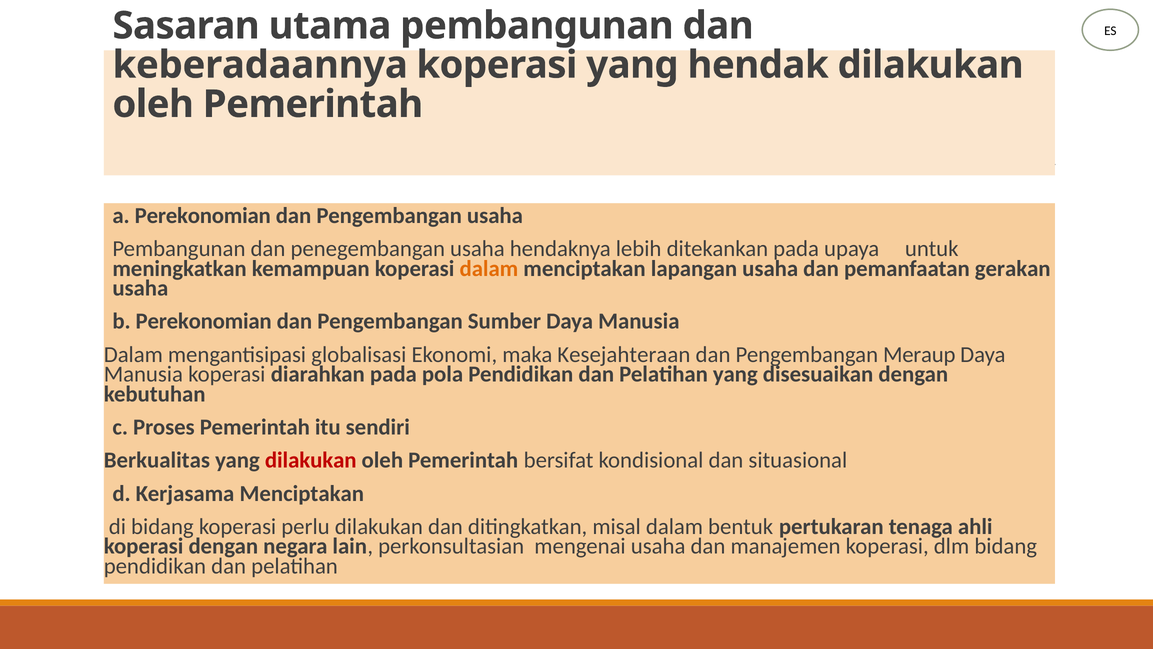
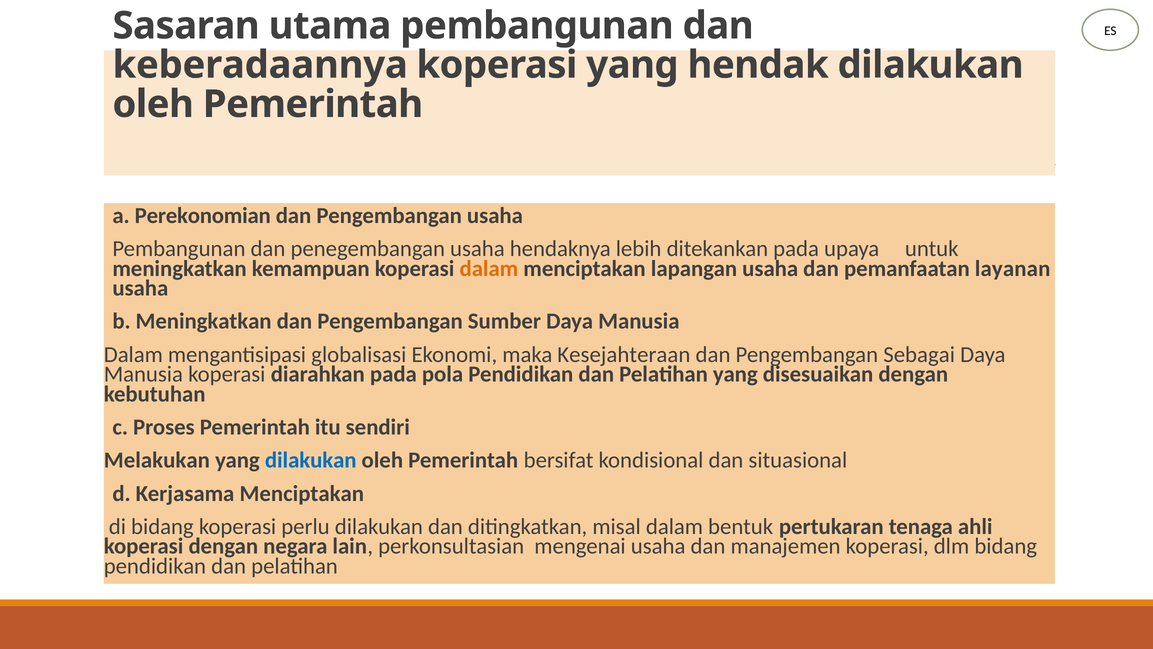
gerakan: gerakan -> layanan (1013, 268)
b Perekonomian: Perekonomian -> Meningkatkan (204, 321)
Meraup: Meraup -> Sebagai (919, 354)
Berkualitas: Berkualitas -> Melakukan (157, 460)
dilakukan colour: red -> blue (311, 460)
